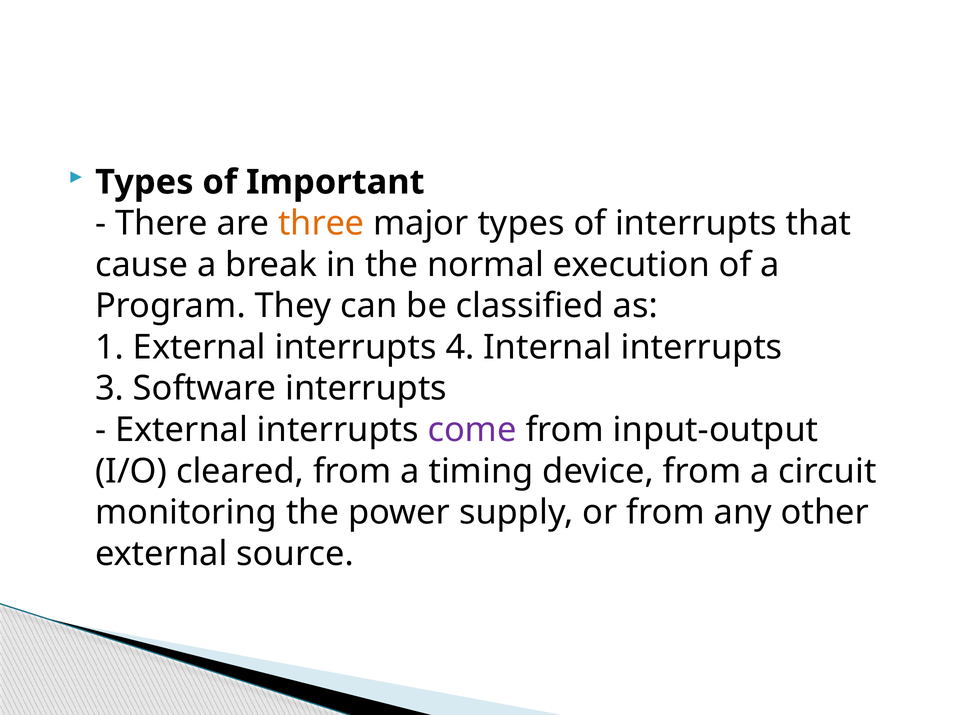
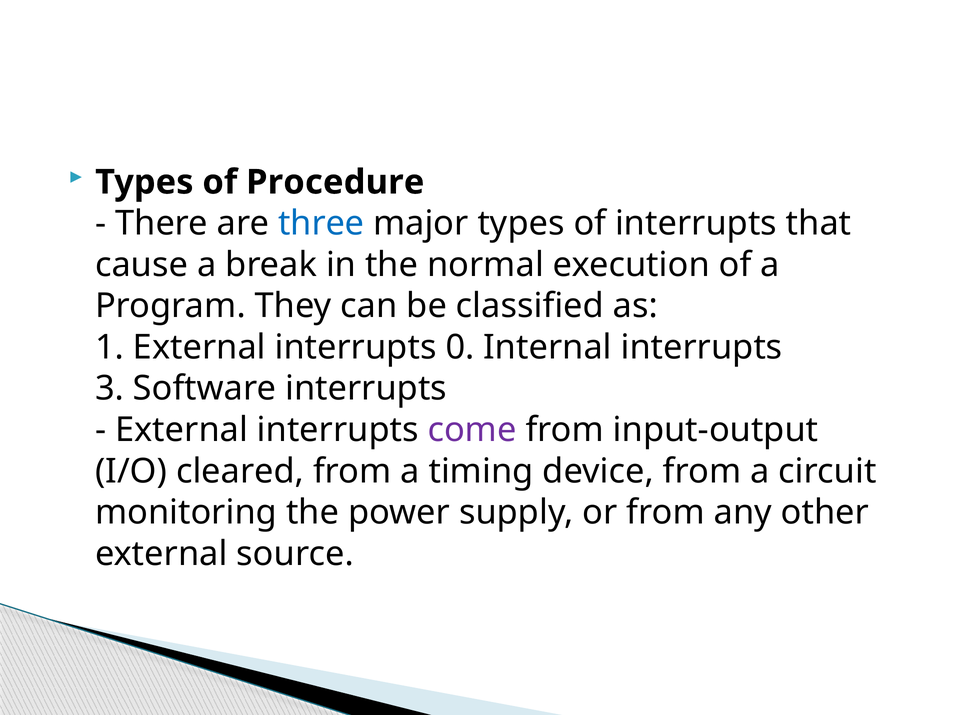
Important: Important -> Procedure (335, 182)
three colour: orange -> blue (321, 223)
4: 4 -> 0 (460, 347)
